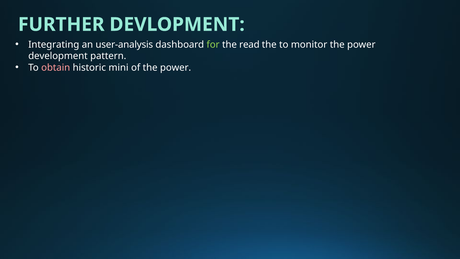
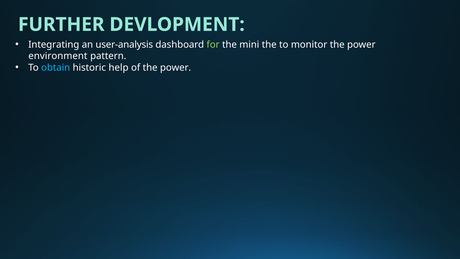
read: read -> mini (249, 45)
development: development -> environment (58, 56)
obtain colour: pink -> light blue (56, 68)
mini: mini -> help (119, 68)
